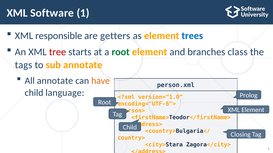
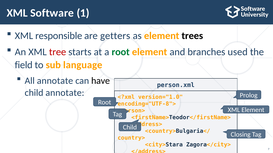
trees colour: blue -> black (192, 36)
class: class -> used (238, 52)
tags: tags -> field (24, 65)
sub annotate: annotate -> language (83, 65)
have colour: orange -> black (101, 81)
child language: language -> annotate (65, 93)
